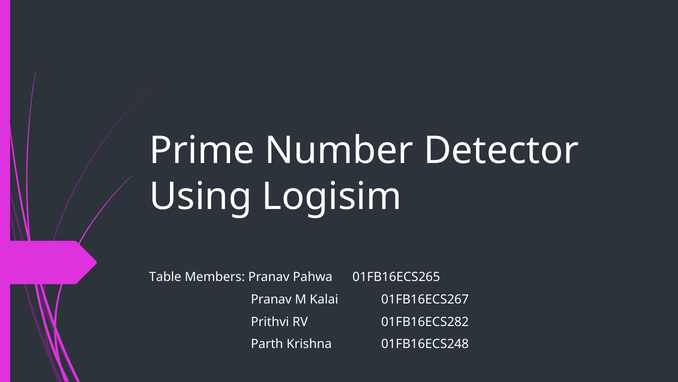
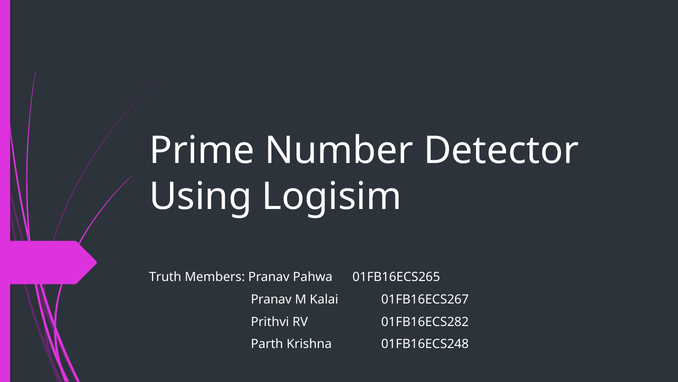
Table: Table -> Truth (165, 277)
